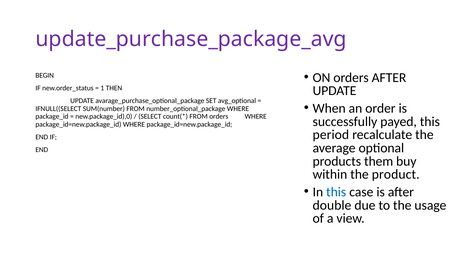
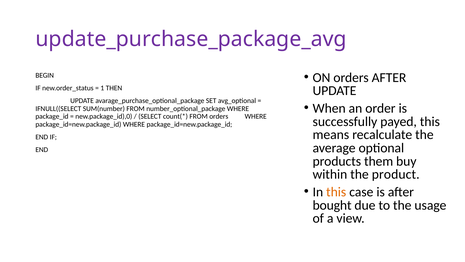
period: period -> means (331, 135)
this colour: blue -> orange (336, 192)
double: double -> bought (332, 205)
